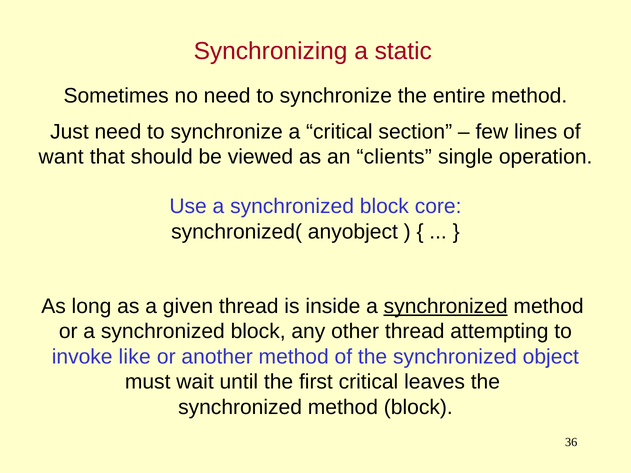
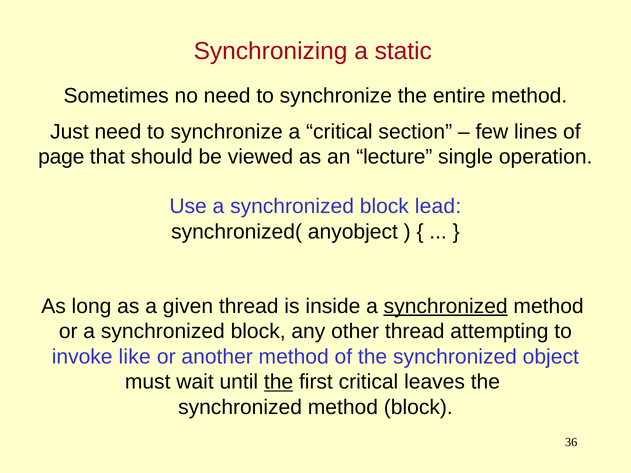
want: want -> page (61, 157)
clients: clients -> lecture (394, 157)
core: core -> lead (438, 206)
the underline: none -> present (279, 382)
